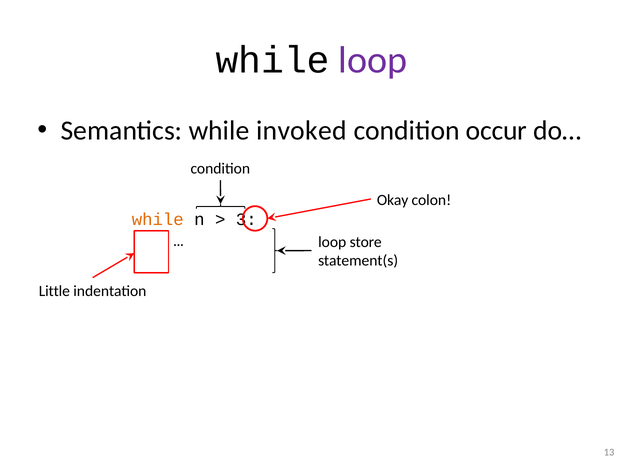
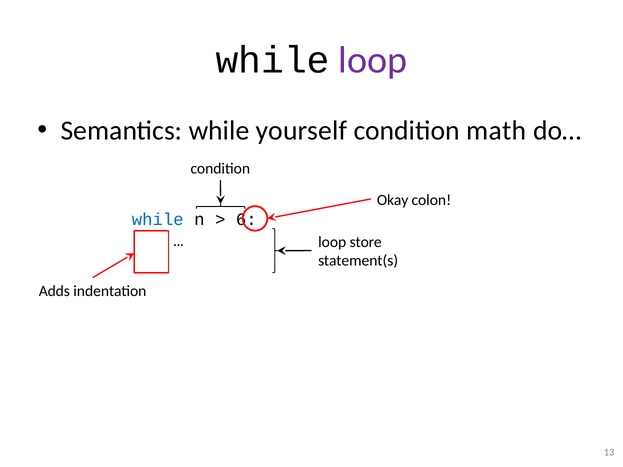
invoked: invoked -> yourself (301, 131)
occur: occur -> math (496, 131)
while colour: orange -> blue (158, 220)
3: 3 -> 6 (246, 220)
Little: Little -> Adds (54, 291)
